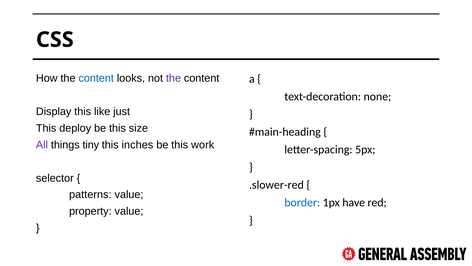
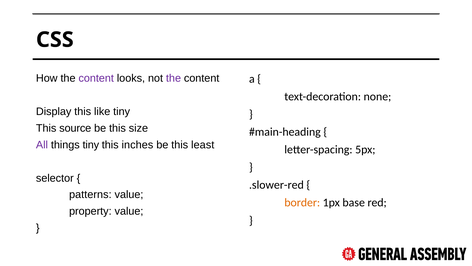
content colour: blue -> purple (96, 78)
like just: just -> tiny (122, 111)
deploy: deploy -> source (75, 128)
work: work -> least (203, 145)
border colour: blue -> orange (302, 202)
have: have -> base (354, 202)
